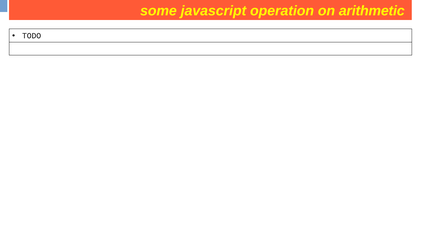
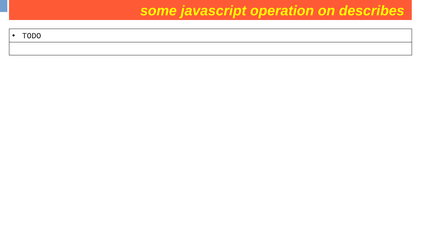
arithmetic: arithmetic -> describes (372, 11)
